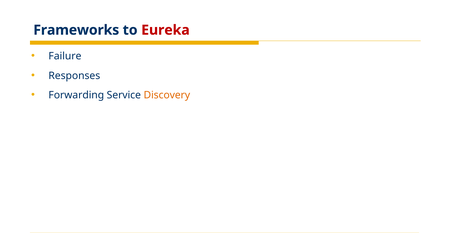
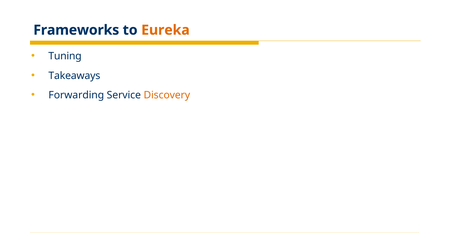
Eureka colour: red -> orange (165, 30)
Failure: Failure -> Tuning (65, 56)
Responses: Responses -> Takeaways (74, 76)
